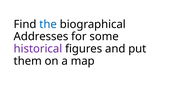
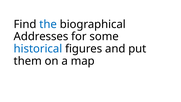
historical colour: purple -> blue (38, 49)
